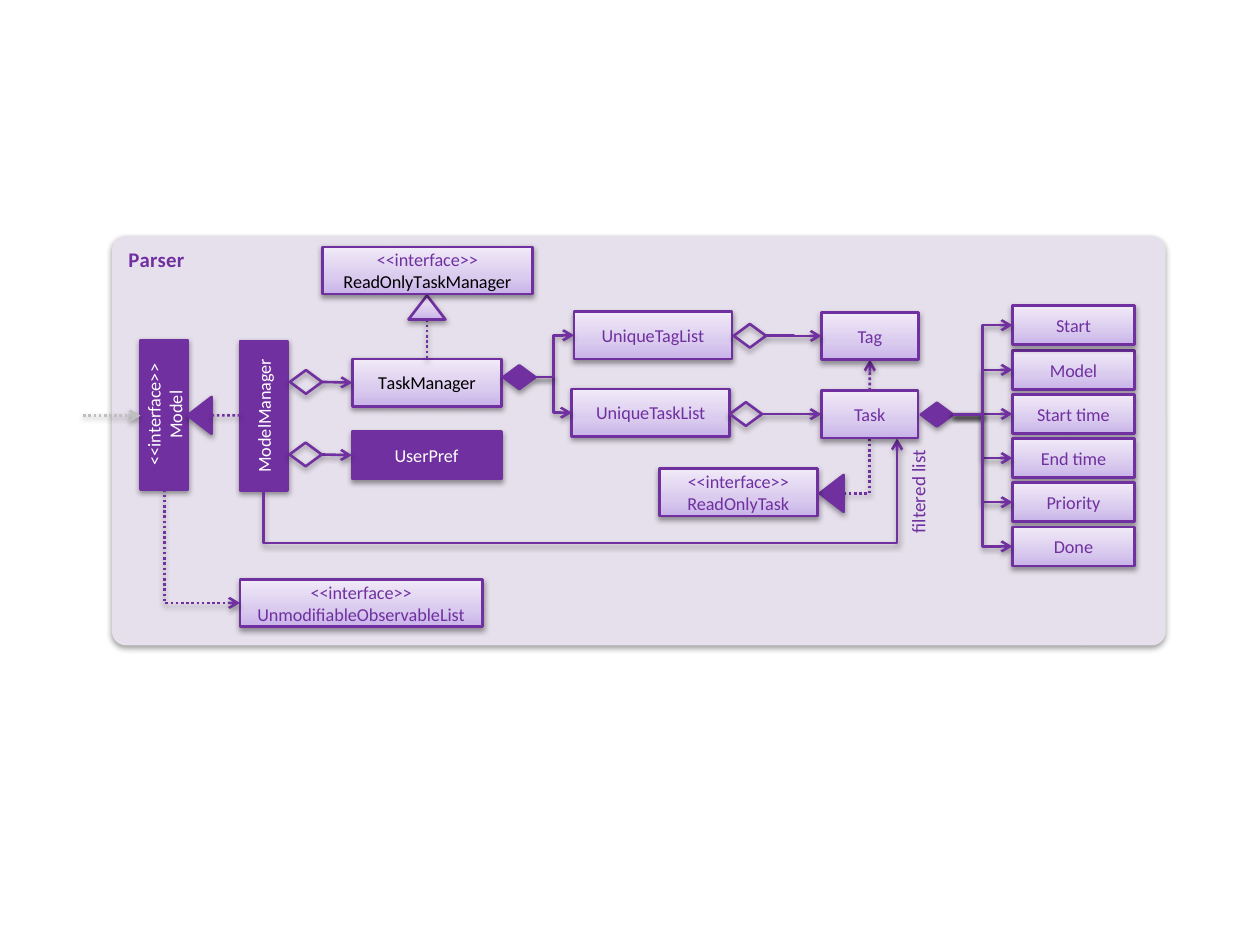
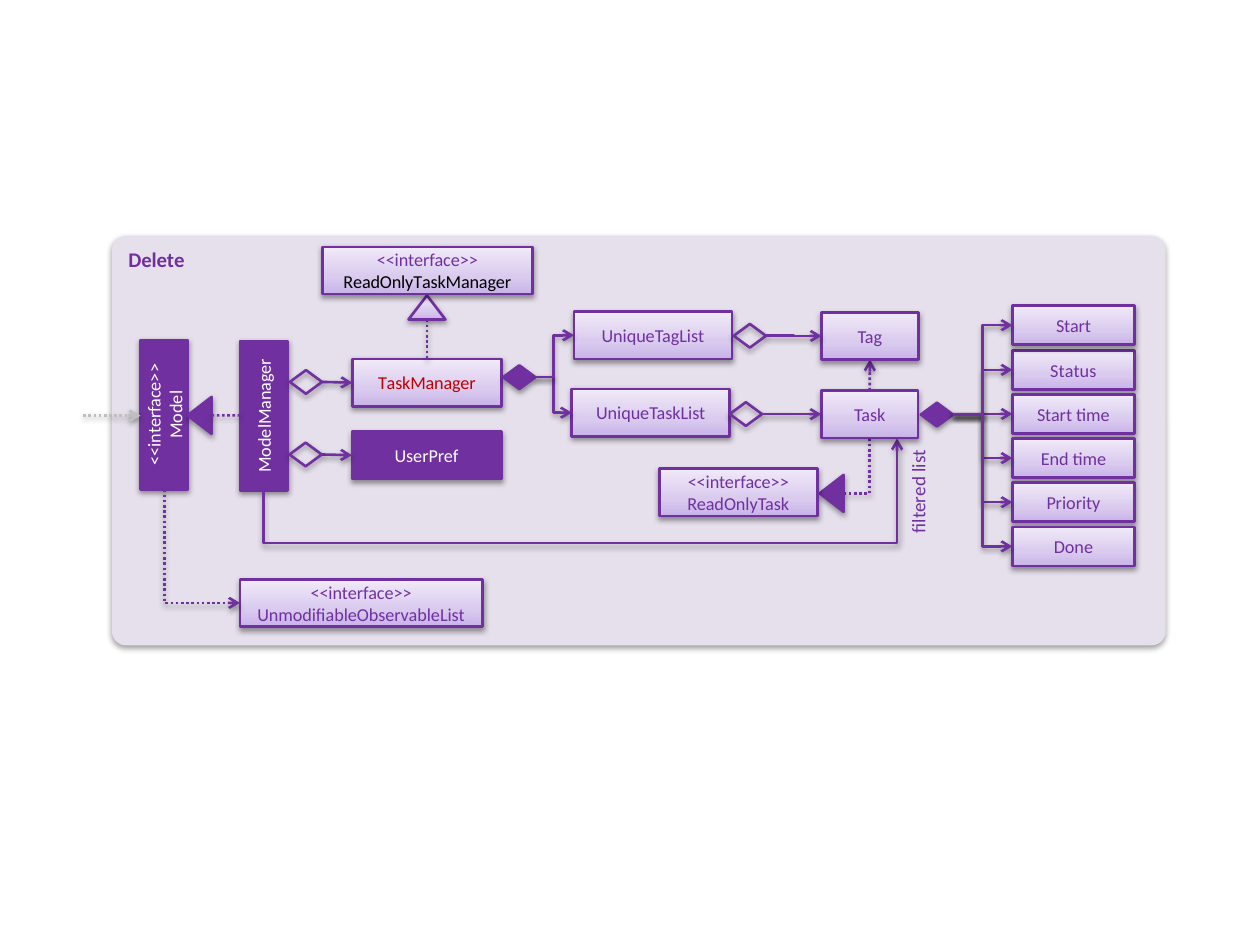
Parser: Parser -> Delete (156, 260)
Model: Model -> Status (1073, 371)
TaskManager colour: black -> red (427, 384)
